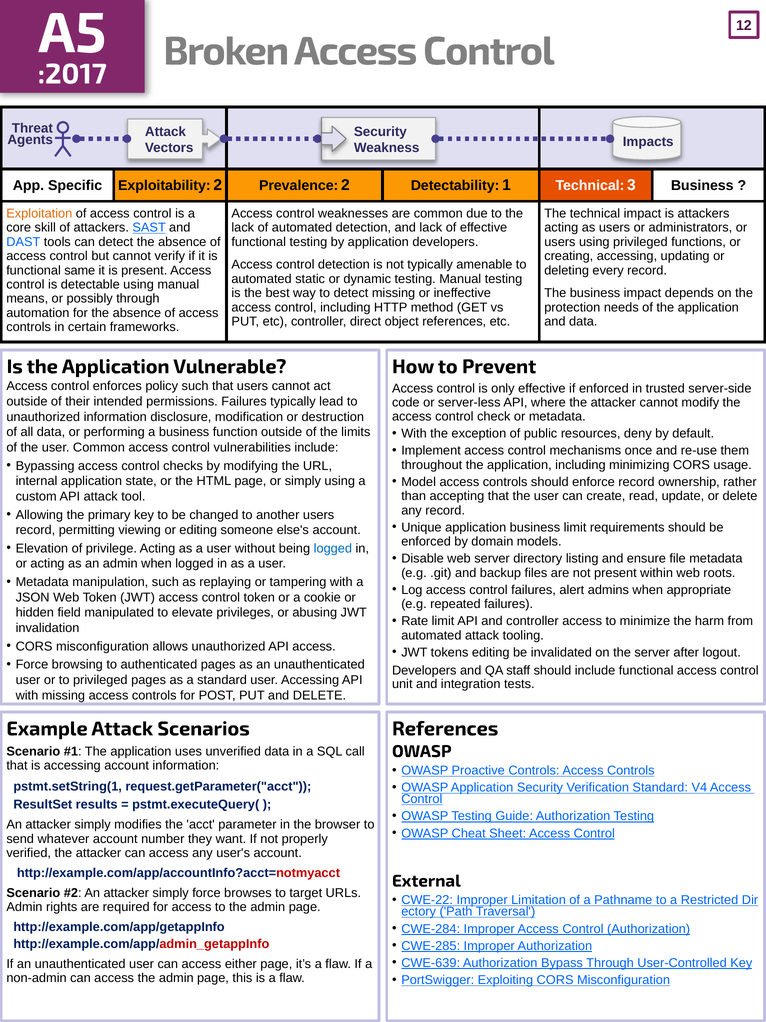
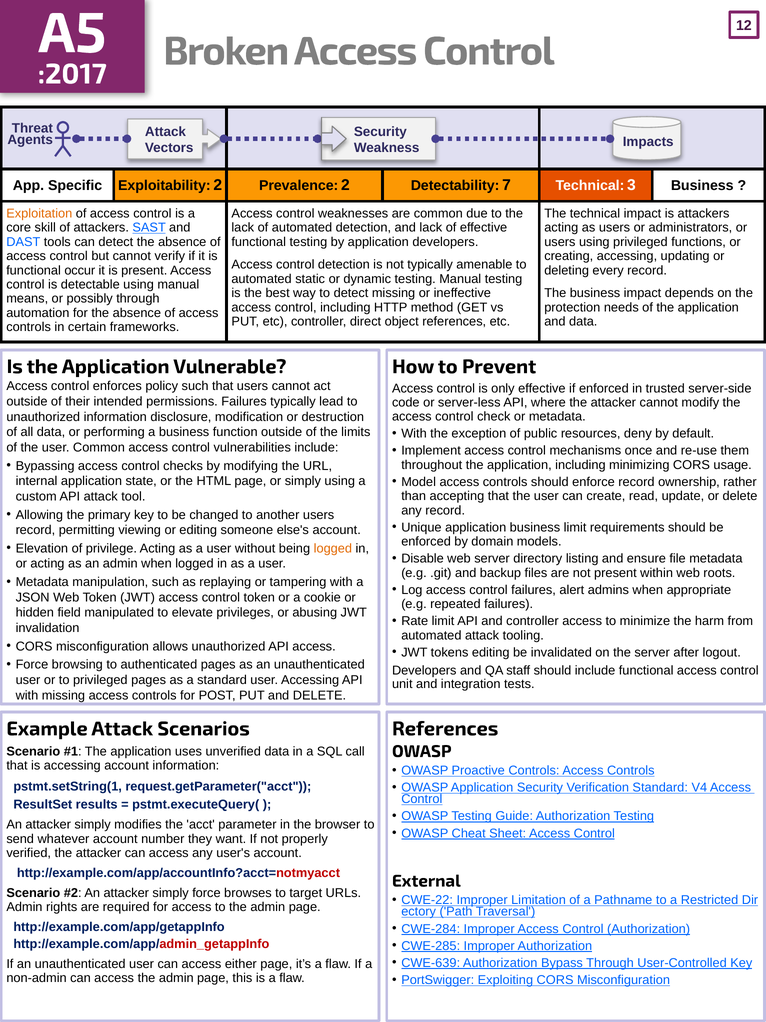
1: 1 -> 7 (507, 185)
same: same -> occur (80, 270)
logged colour: blue -> orange (333, 548)
